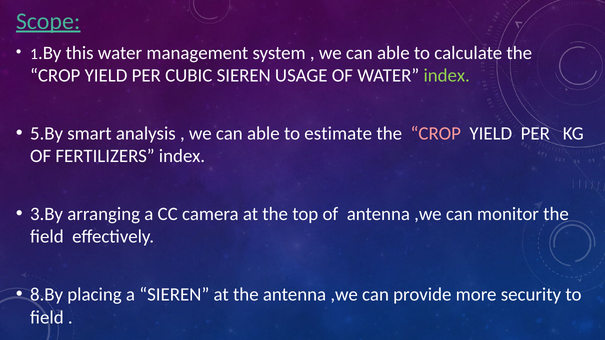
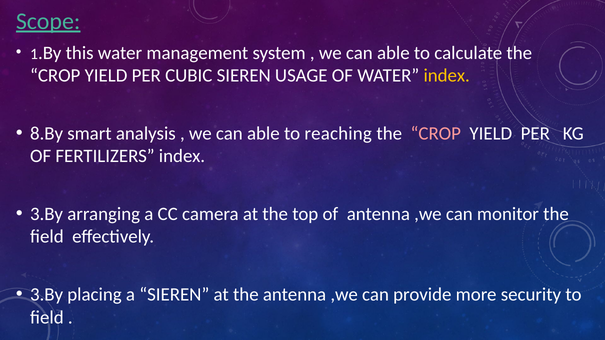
index colour: light green -> yellow (447, 76)
5.By: 5.By -> 8.By (47, 134)
estimate: estimate -> reaching (338, 134)
8.By: 8.By -> 3.By (47, 295)
